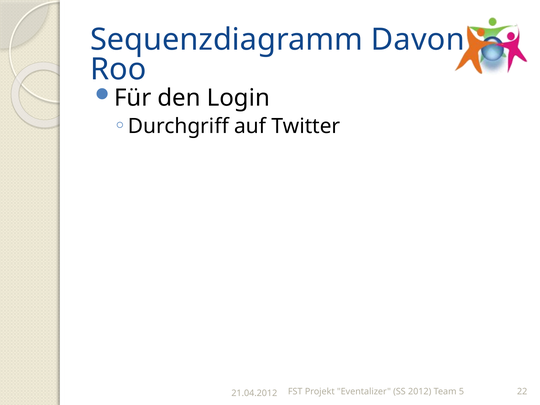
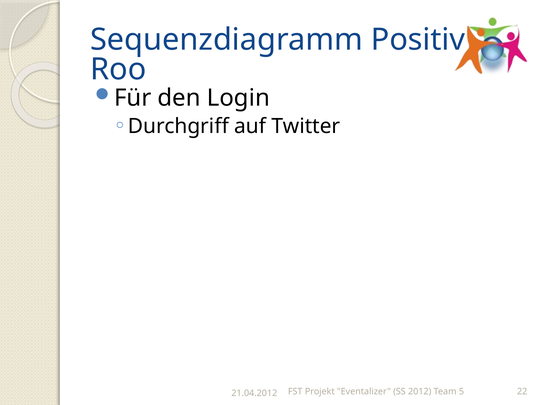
Davon: Davon -> Positiv (418, 40)
